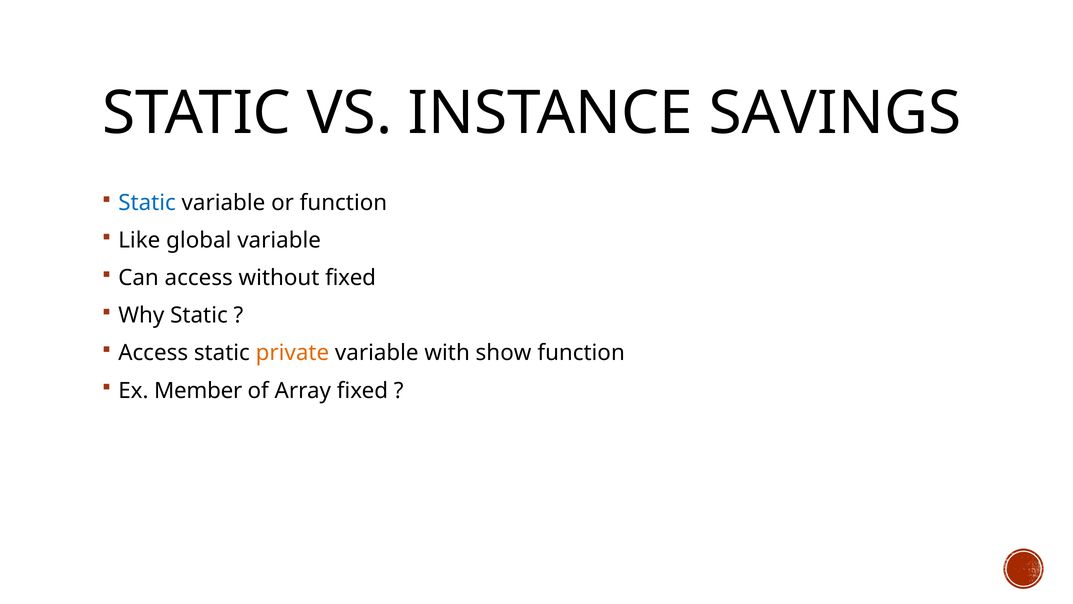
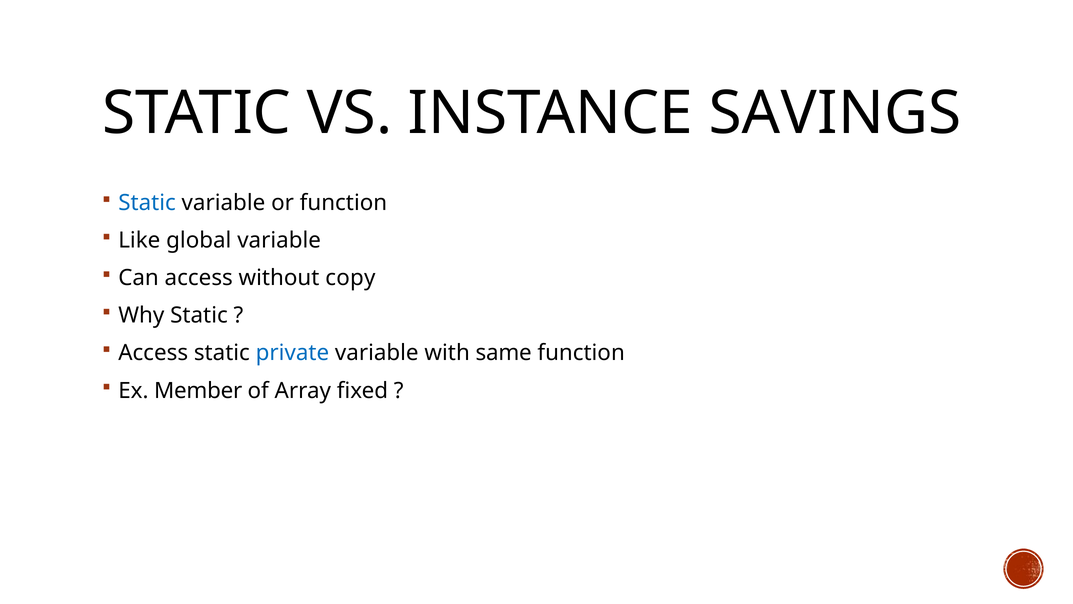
without fixed: fixed -> copy (350, 278)
private colour: orange -> blue (292, 353)
show: show -> same (504, 353)
